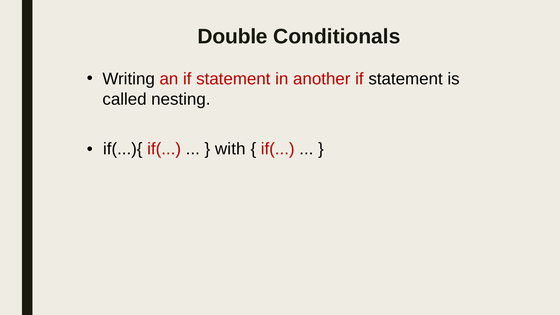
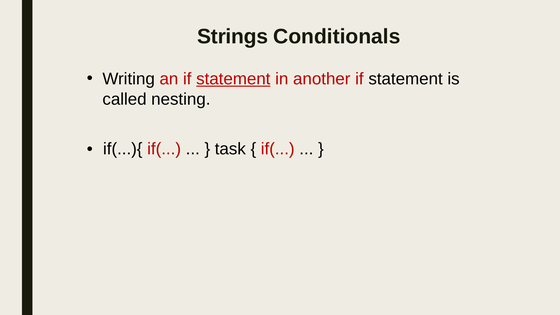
Double: Double -> Strings (233, 37)
statement underline: none -> present (233, 79)
with: with -> task (230, 149)
